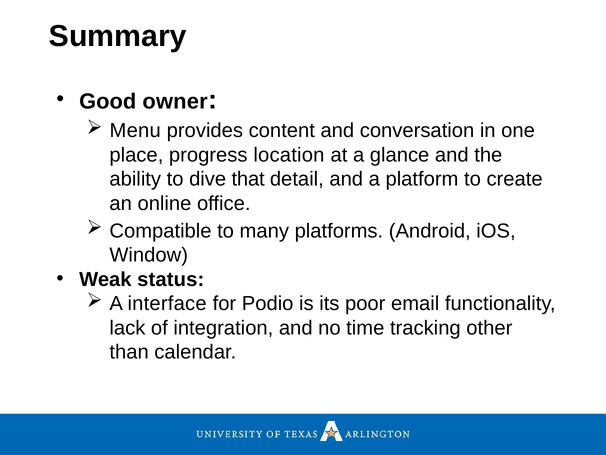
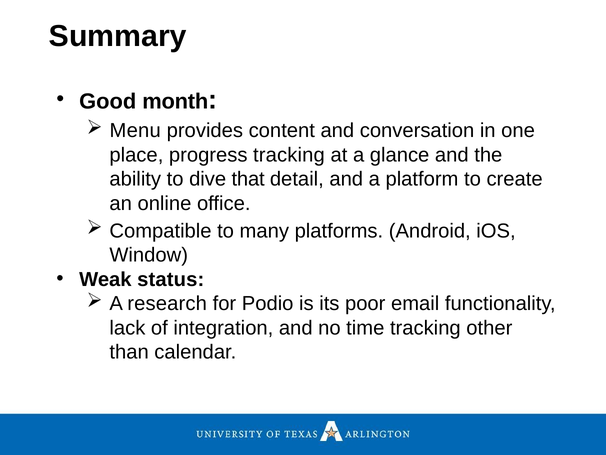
owner: owner -> month (175, 101)
progress location: location -> tracking (289, 155)
interface: interface -> research (167, 303)
